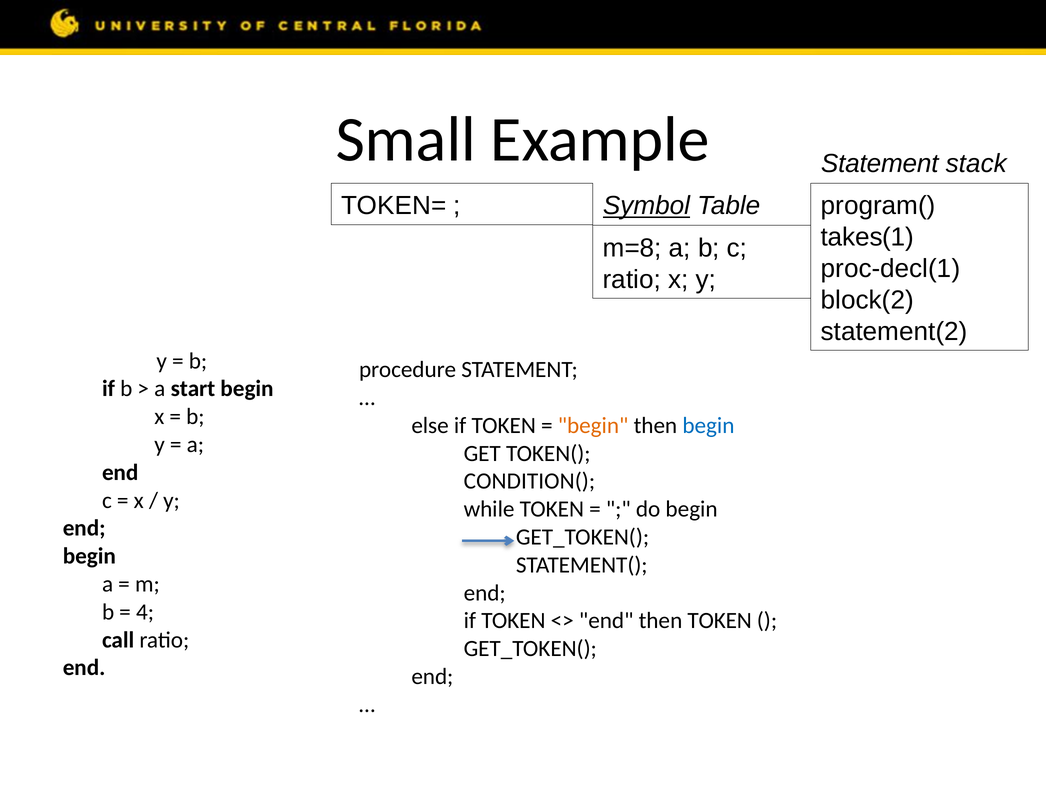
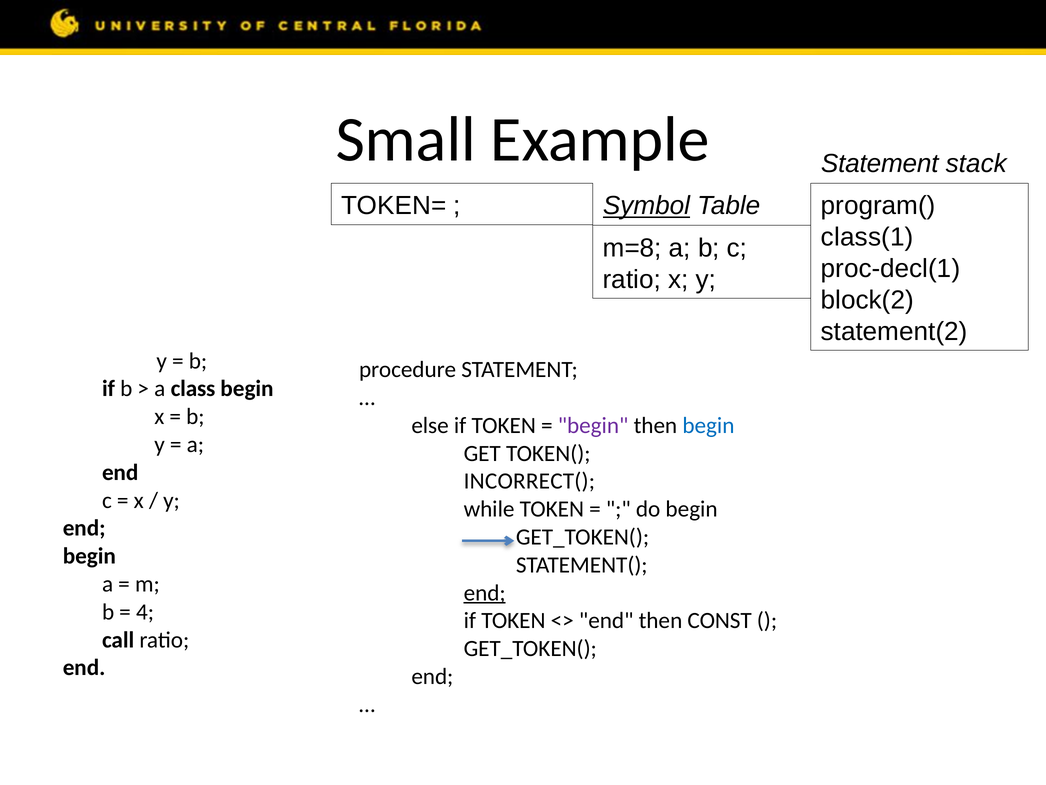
takes(1: takes(1 -> class(1 (867, 237)
start: start -> class (193, 389)
begin colour: orange -> purple (593, 425)
CONDITION(: CONDITION( -> INCORRECT( (529, 481)
end underline: none -> present (485, 592)
then TOKEN: TOKEN -> CONST (720, 620)
